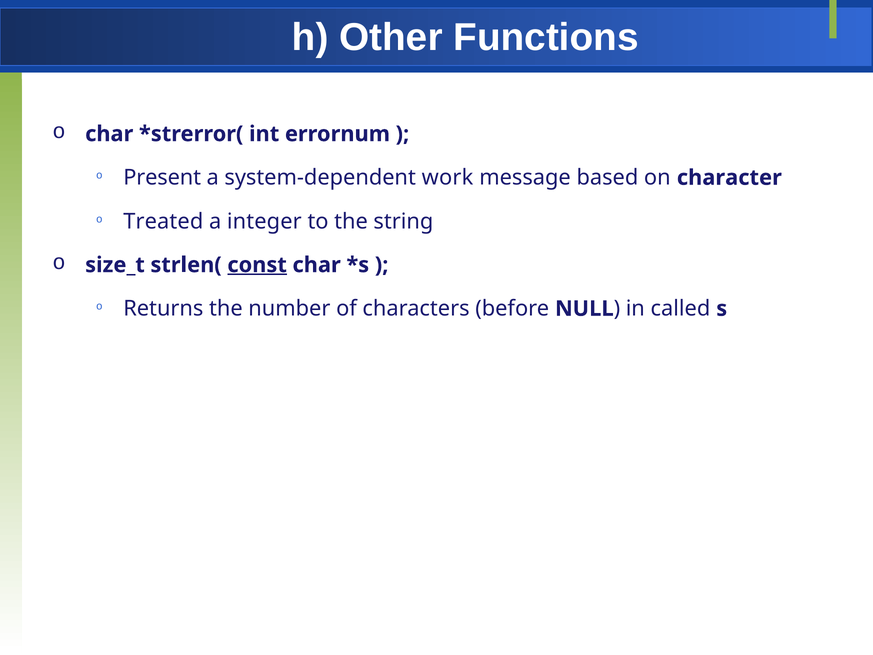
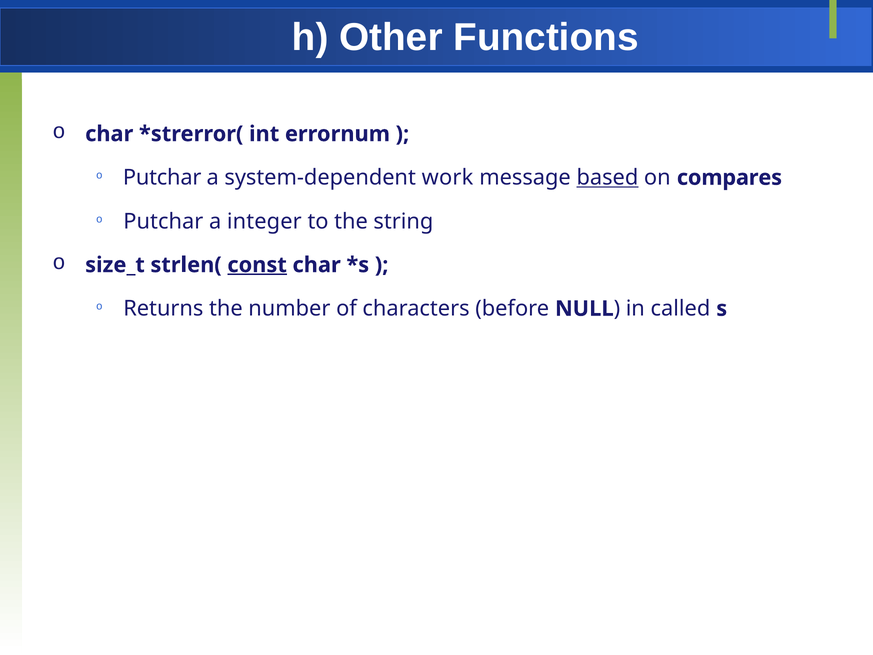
Present: Present -> Putchar (162, 178)
based underline: none -> present (607, 178)
character: character -> compares (729, 178)
Treated: Treated -> Putchar (163, 221)
